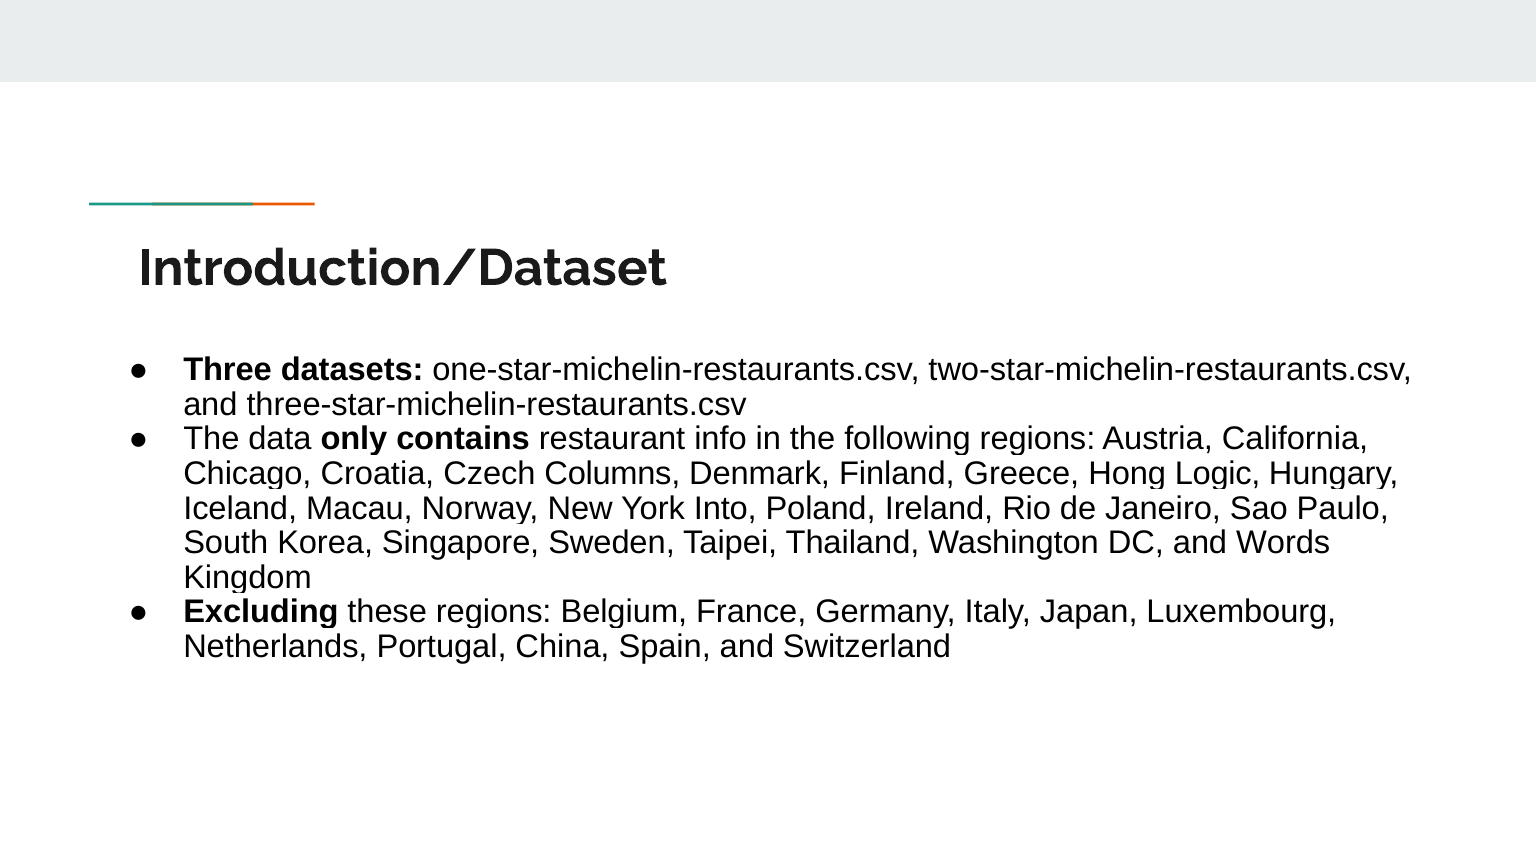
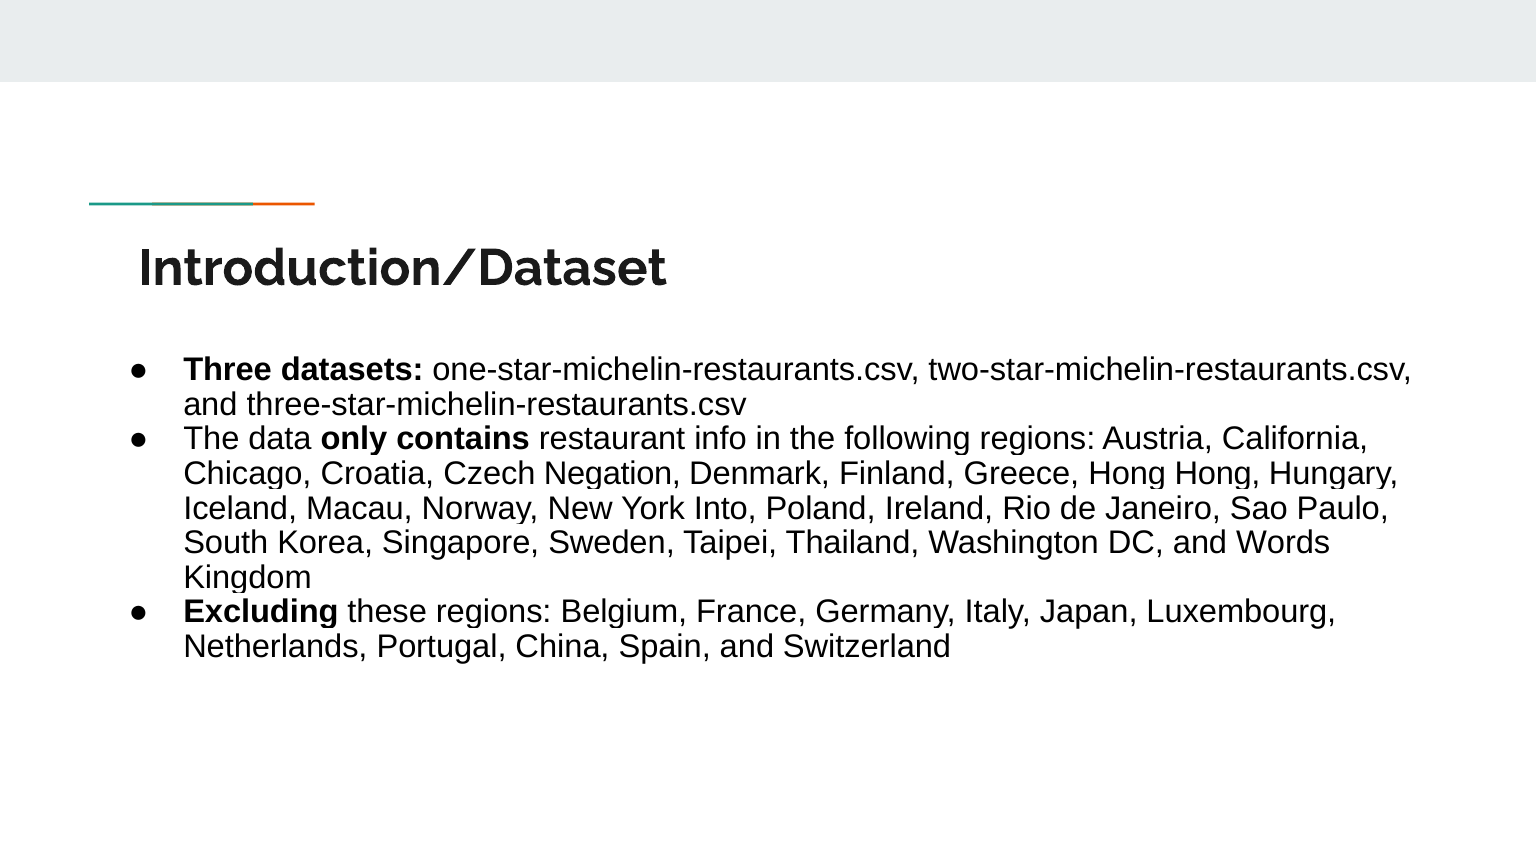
Columns: Columns -> Negation (612, 474)
Hong Logic: Logic -> Hong (1218, 474)
